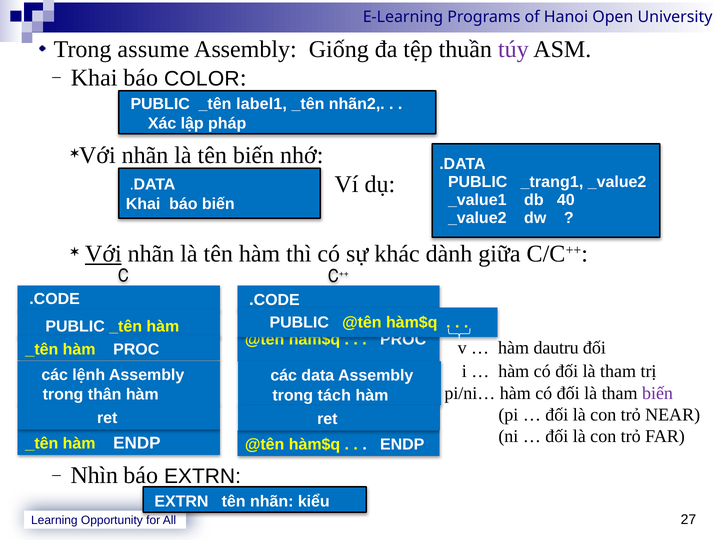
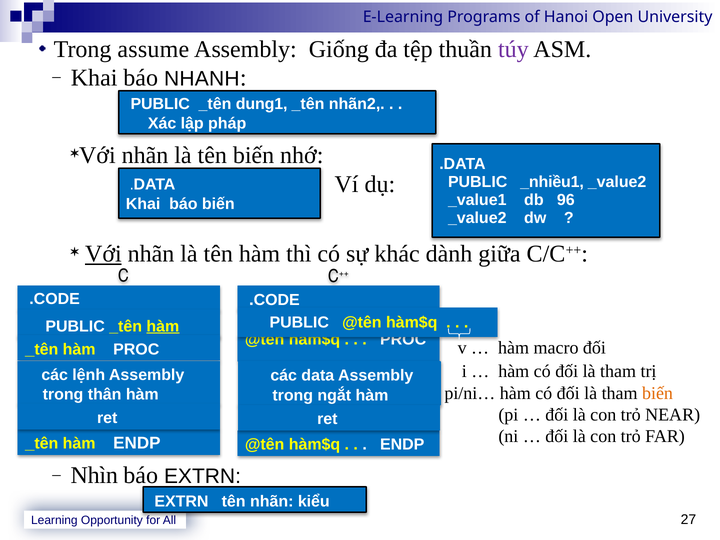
COLOR: COLOR -> NHANH (202, 79)
label1: label1 -> dung1 (262, 104)
_trang1: _trang1 -> _nhiều1 (552, 182)
40: 40 -> 96 (566, 200)
hàm underline: none -> present (163, 326)
dautru: dautru -> macro (556, 348)
biến colour: purple -> orange (658, 393)
tách: tách -> ngắt (334, 395)
